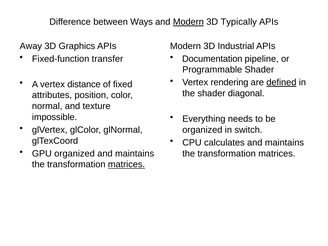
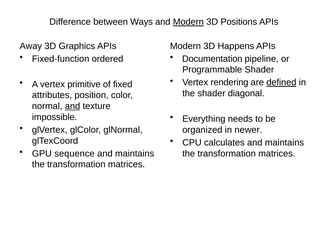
Typically: Typically -> Positions (239, 22)
Industrial: Industrial -> Happens (236, 46)
transfer: transfer -> ordered (108, 59)
distance: distance -> primitive (84, 84)
and underline: none -> present (73, 106)
switch: switch -> newer (248, 130)
GPU organized: organized -> sequence (75, 154)
matrices underline: present -> none (126, 164)
